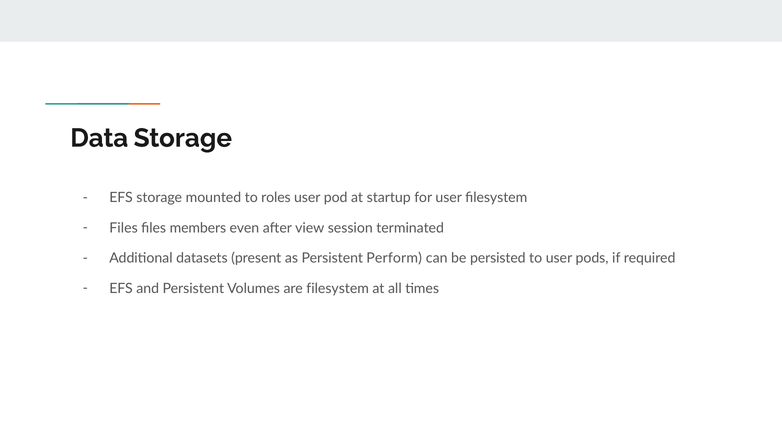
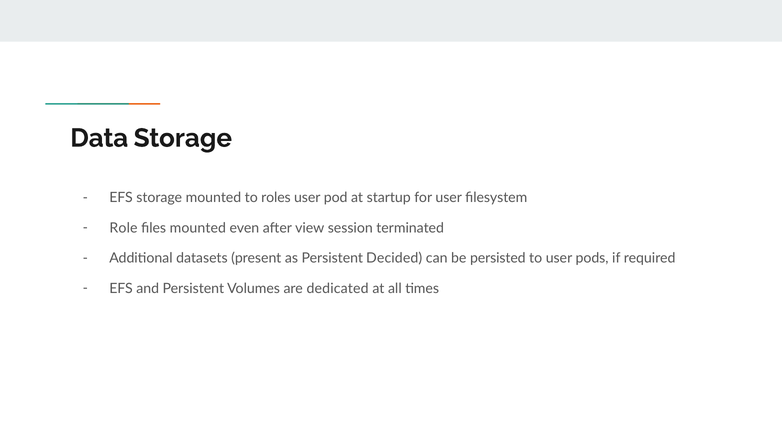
Files: Files -> Role (124, 228)
files members: members -> mounted (198, 228)
Perform: Perform -> Decided (394, 258)
are filesystem: filesystem -> dedicated (338, 288)
